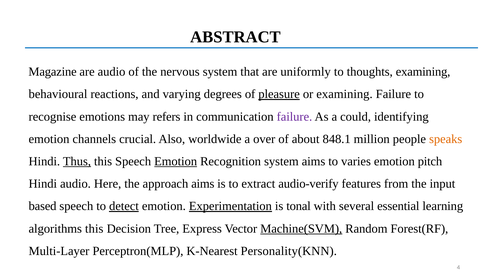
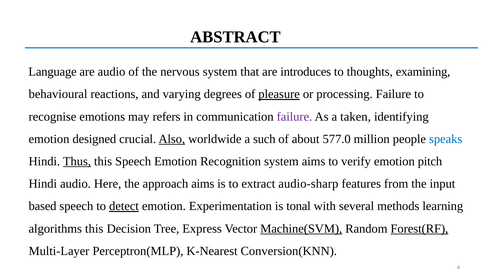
Magazine: Magazine -> Language (53, 72)
uniformly: uniformly -> introduces (306, 72)
or examining: examining -> processing (345, 94)
could: could -> taken (356, 117)
channels: channels -> designed (94, 139)
Also underline: none -> present (172, 139)
over: over -> such (264, 139)
848.1: 848.1 -> 577.0 (337, 139)
speaks colour: orange -> blue (446, 139)
Emotion underline: present -> none (176, 161)
varies: varies -> verify (356, 161)
audio-verify: audio-verify -> audio-sharp (308, 184)
Experimentation underline: present -> none (230, 206)
essential: essential -> methods (398, 206)
Forest(RF underline: none -> present (419, 229)
Personality(KNN: Personality(KNN -> Conversion(KNN (289, 251)
